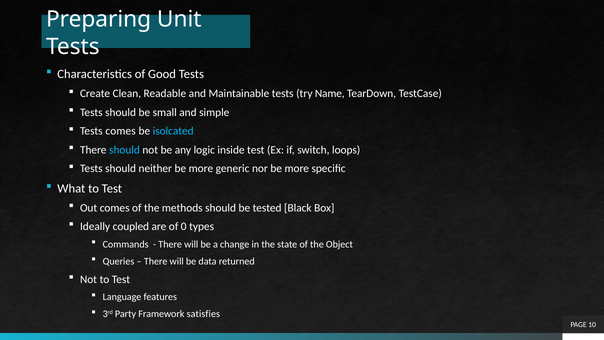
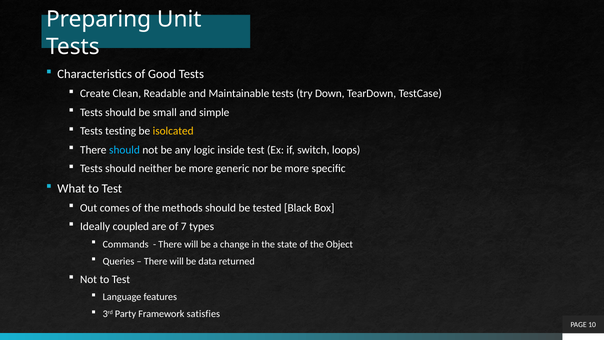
Name: Name -> Down (330, 94)
Tests comes: comes -> testing (121, 131)
isolcated colour: light blue -> yellow (173, 131)
0: 0 -> 7 (184, 226)
